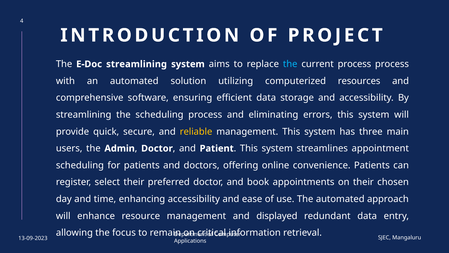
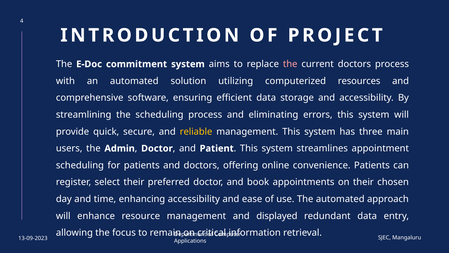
E-Doc streamlining: streamlining -> commitment (137, 64)
the colour: light blue -> pink (290, 64)
current process: process -> doctors (354, 64)
